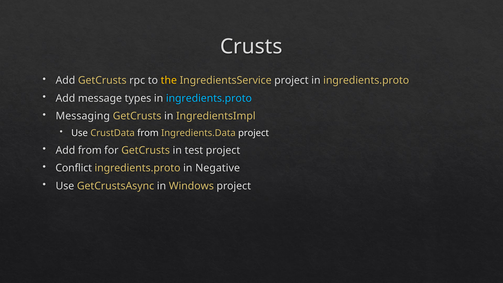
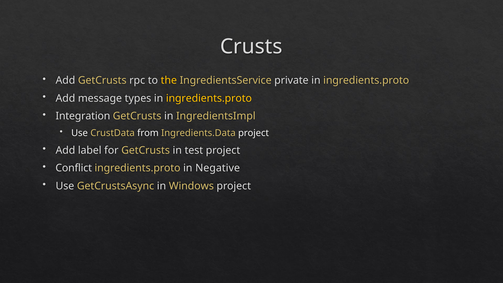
IngredientsService project: project -> private (291, 80)
ingredients.proto colour: light blue -> yellow (209, 98)
Messaging: Messaging -> Integration (83, 116)
Add from: from -> label (90, 150)
